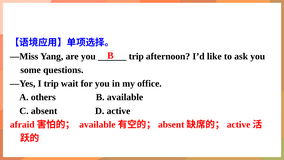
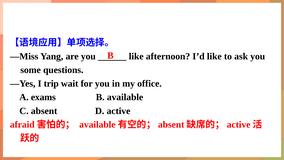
trip: trip -> like (136, 56)
others: others -> exams (43, 97)
